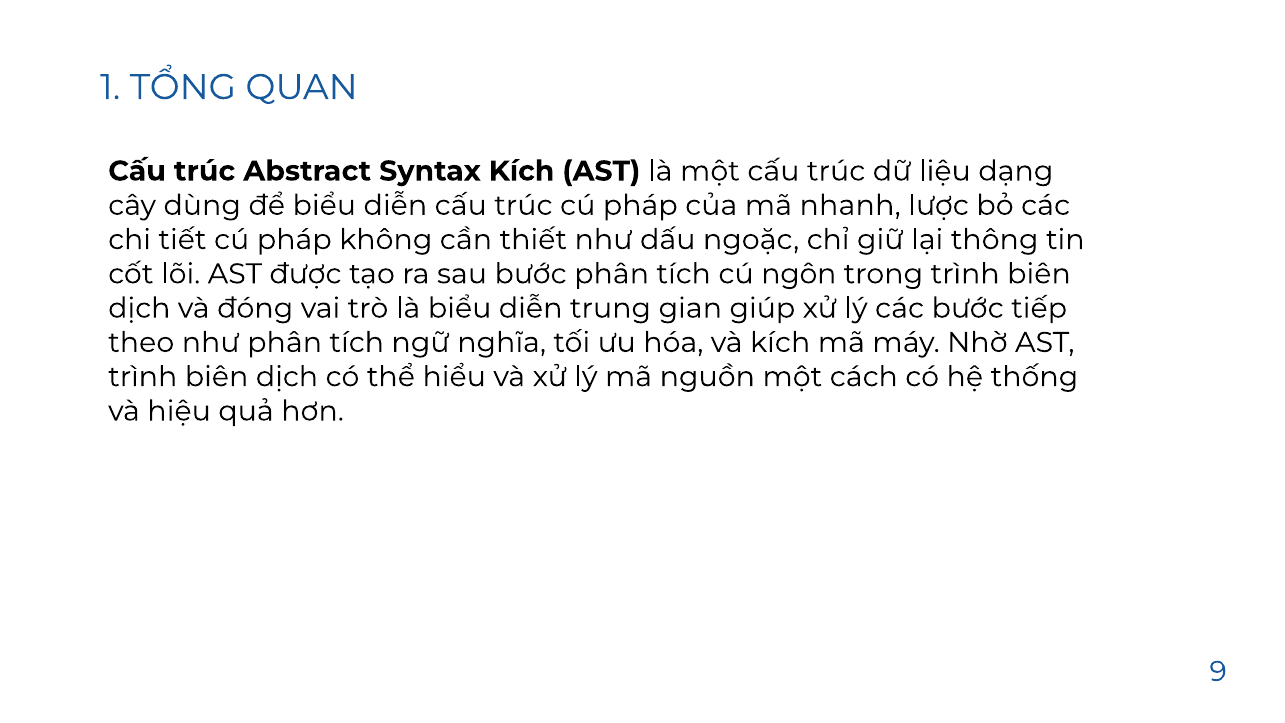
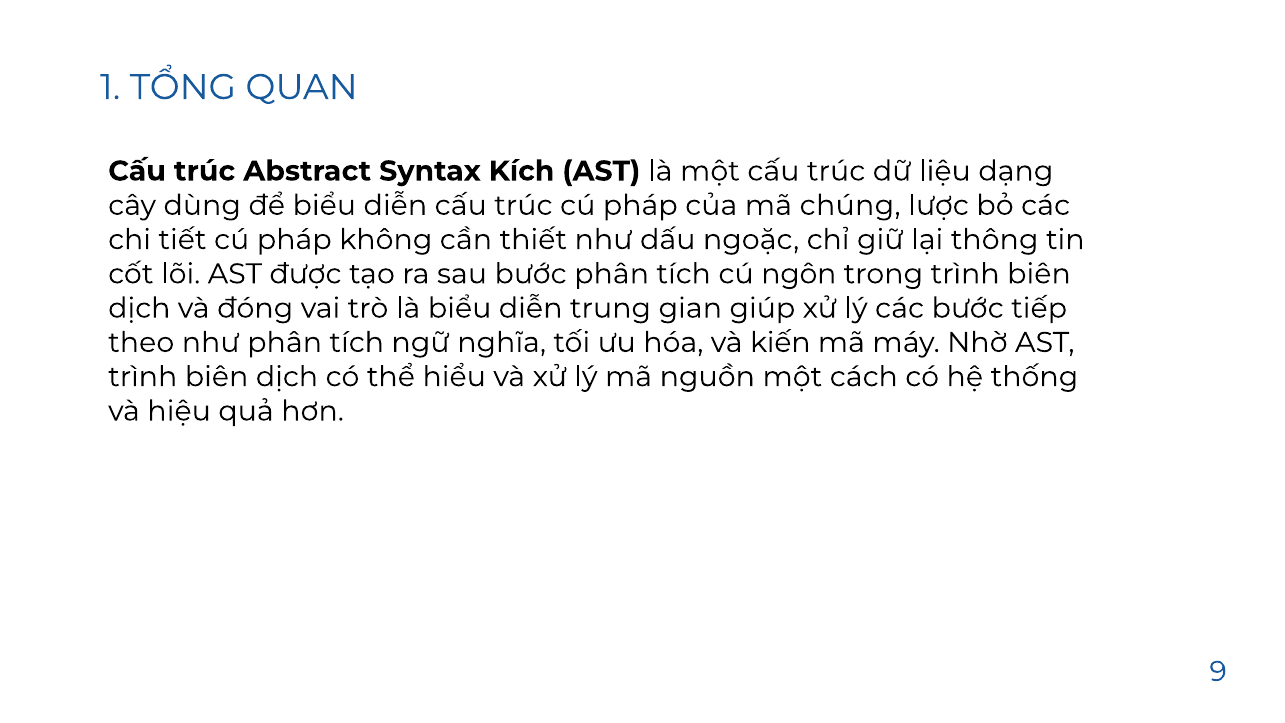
nhanh: nhanh -> chúng (850, 205)
và kích: kích -> kiến (780, 342)
